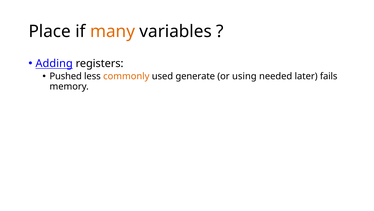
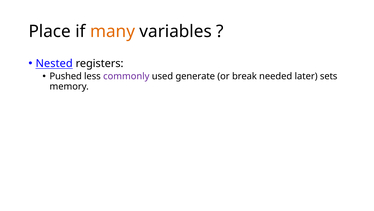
Adding: Adding -> Nested (54, 63)
commonly colour: orange -> purple (126, 76)
using: using -> break (244, 76)
fails: fails -> sets (329, 76)
